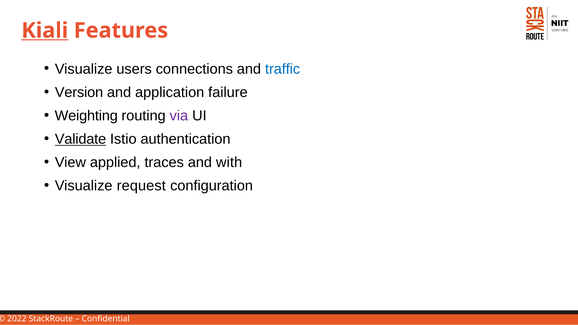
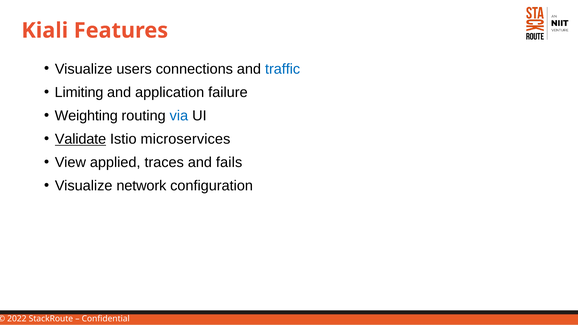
Kiali underline: present -> none (45, 31)
Version: Version -> Limiting (79, 92)
via colour: purple -> blue (179, 116)
authentication: authentication -> microservices (185, 139)
with: with -> fails (229, 163)
request: request -> network (141, 186)
